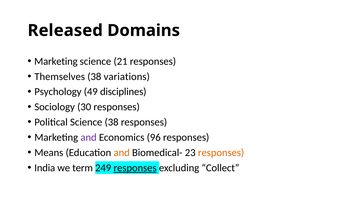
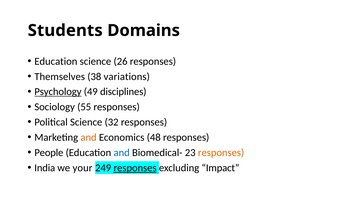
Released: Released -> Students (65, 30)
Marketing: Marketing -> Education (56, 61)
21: 21 -> 26 (121, 61)
Psychology underline: none -> present (58, 92)
30: 30 -> 55 (84, 107)
Science 38: 38 -> 32 (112, 122)
and colour: purple -> orange (89, 137)
96: 96 -> 48 (154, 137)
Means: Means -> People (49, 152)
and colour: orange -> blue (122, 152)
term: term -> your (83, 167)
Collect: Collect -> Impact (220, 167)
